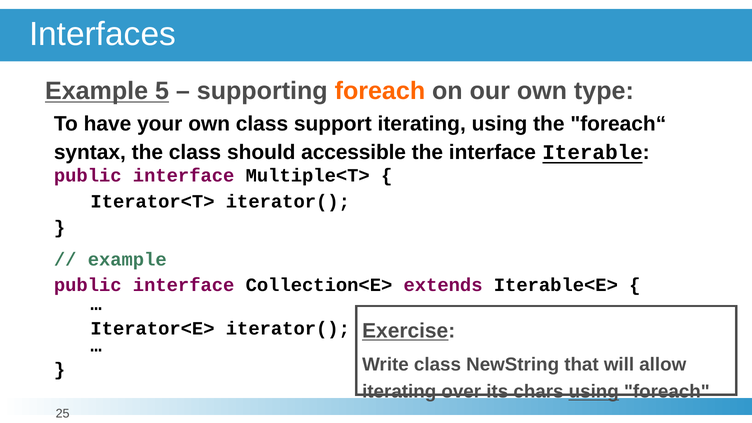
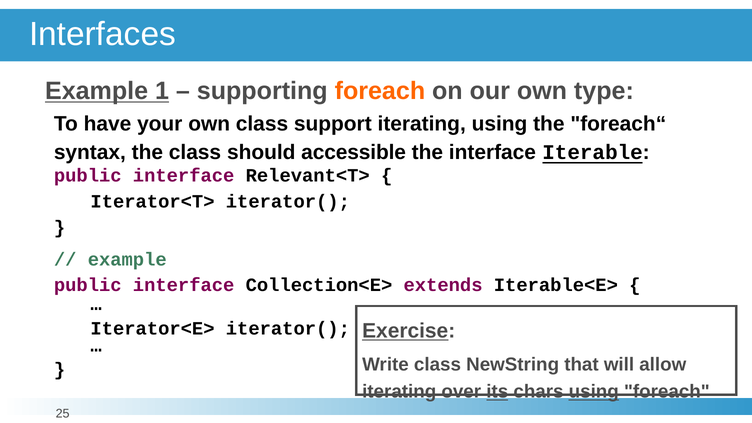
5: 5 -> 1 (162, 91)
Multiple<T>: Multiple<T> -> Relevant<T> (308, 176)
its underline: none -> present (497, 392)
